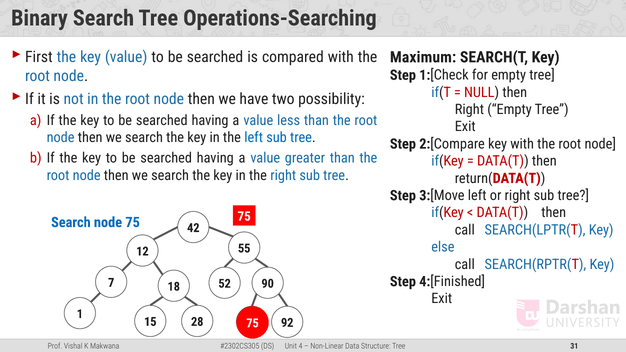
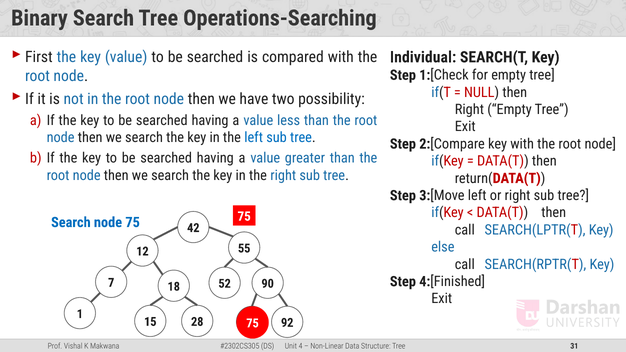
Maximum: Maximum -> Individual (423, 57)
